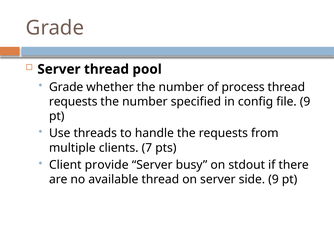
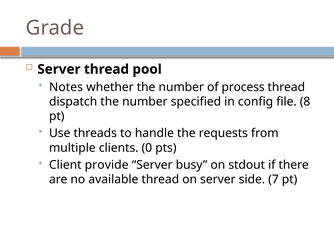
Grade: Grade -> Notes (66, 87)
requests: requests -> dispatch (73, 101)
file 9: 9 -> 8 (305, 101)
7: 7 -> 0 (147, 147)
side 9: 9 -> 7 (273, 179)
